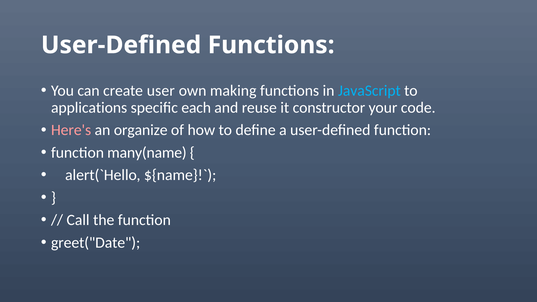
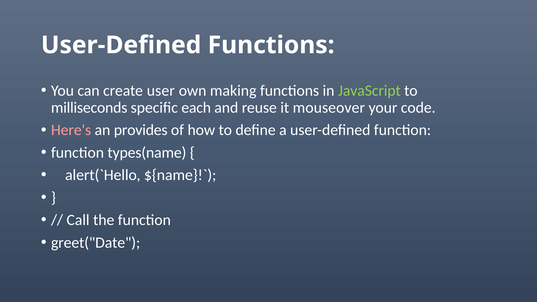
JavaScript colour: light blue -> light green (369, 91)
applications: applications -> milliseconds (89, 108)
constructor: constructor -> mouseover (329, 108)
organize: organize -> provides (141, 130)
many(name: many(name -> types(name (147, 153)
